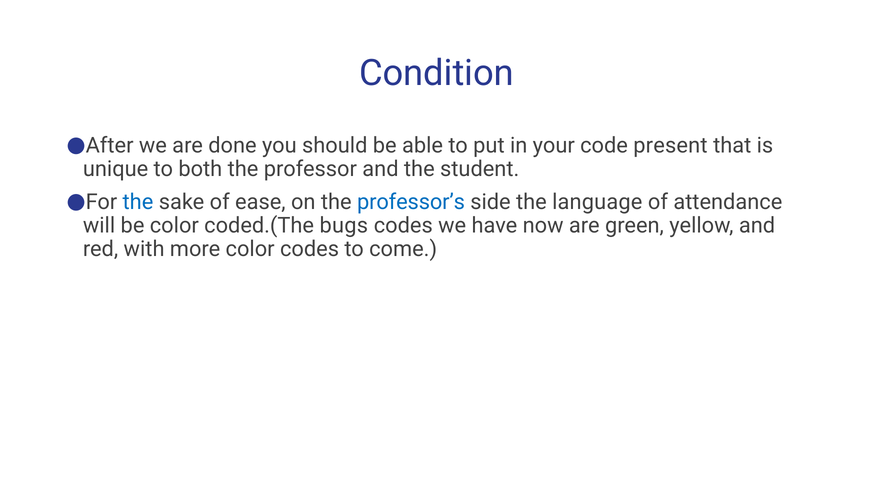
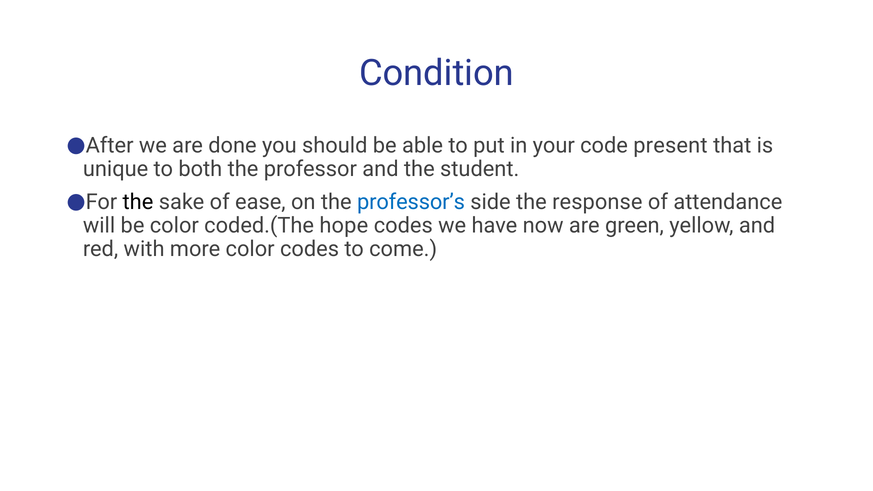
the colour: blue -> black (138, 202)
language: language -> response (597, 202)
bugs: bugs -> hope (344, 225)
